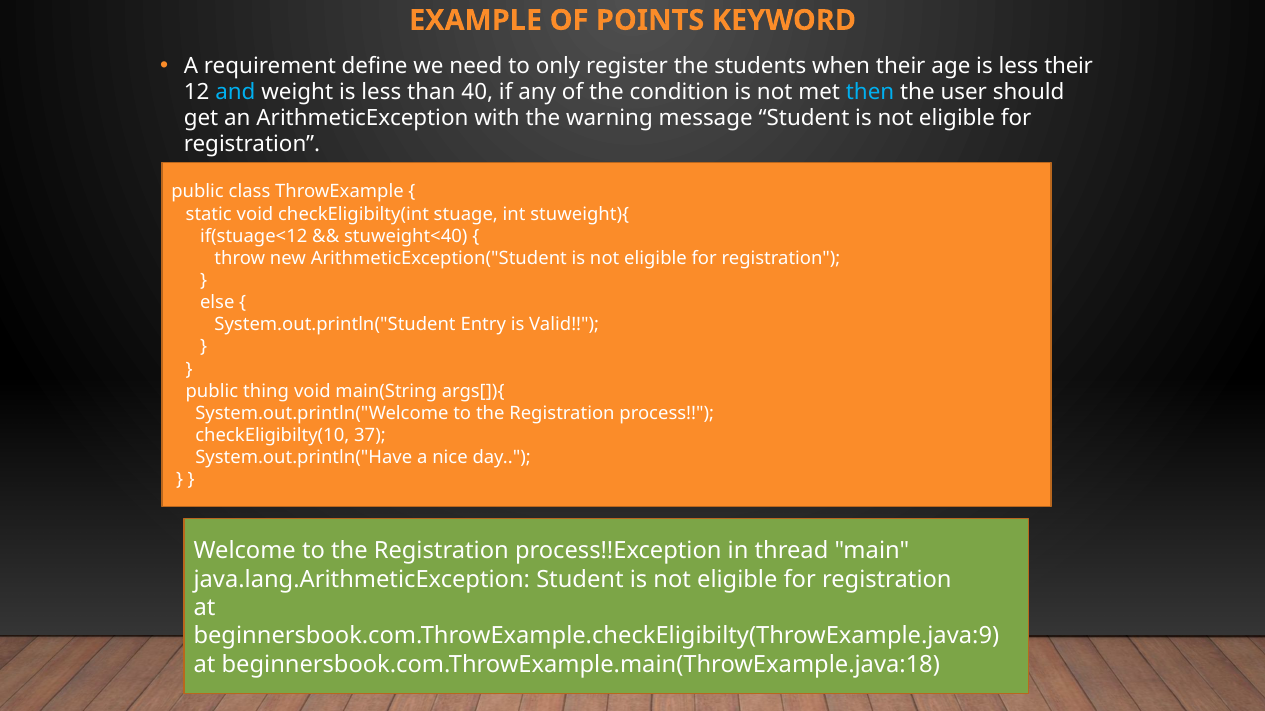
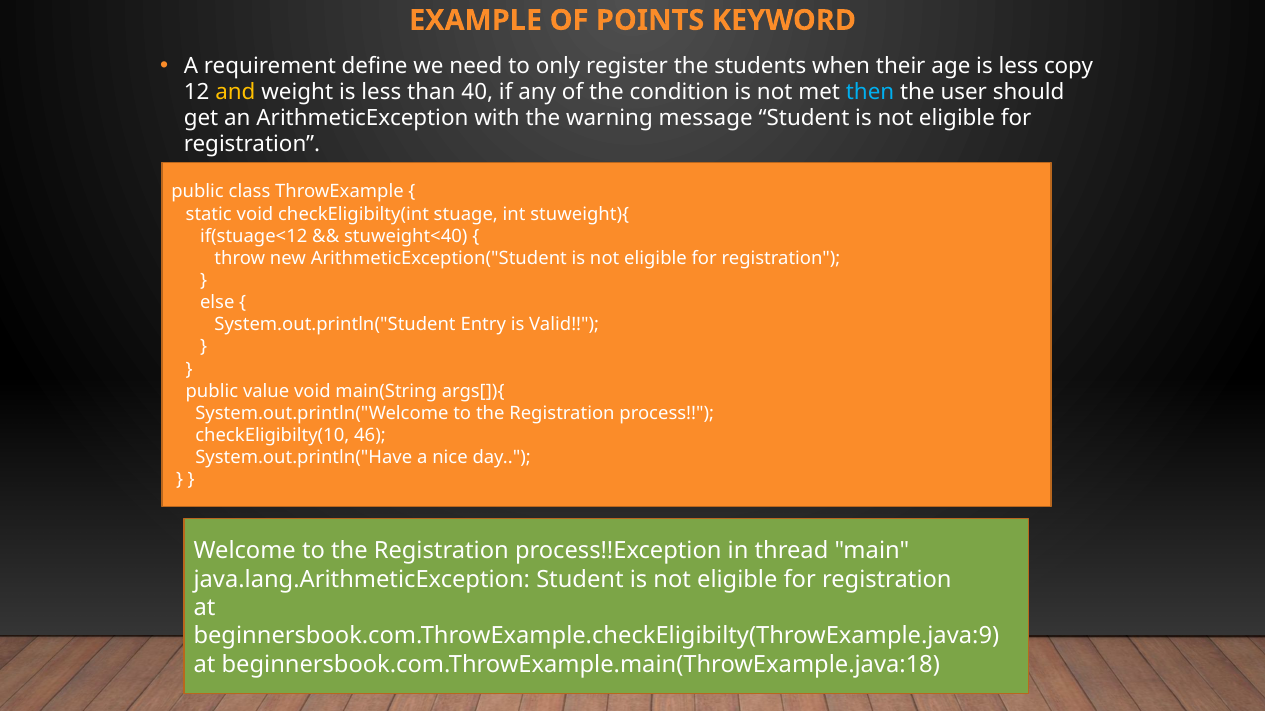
less their: their -> copy (1069, 67)
and colour: light blue -> yellow (235, 92)
thing: thing -> value (266, 391)
37: 37 -> 46 (370, 436)
